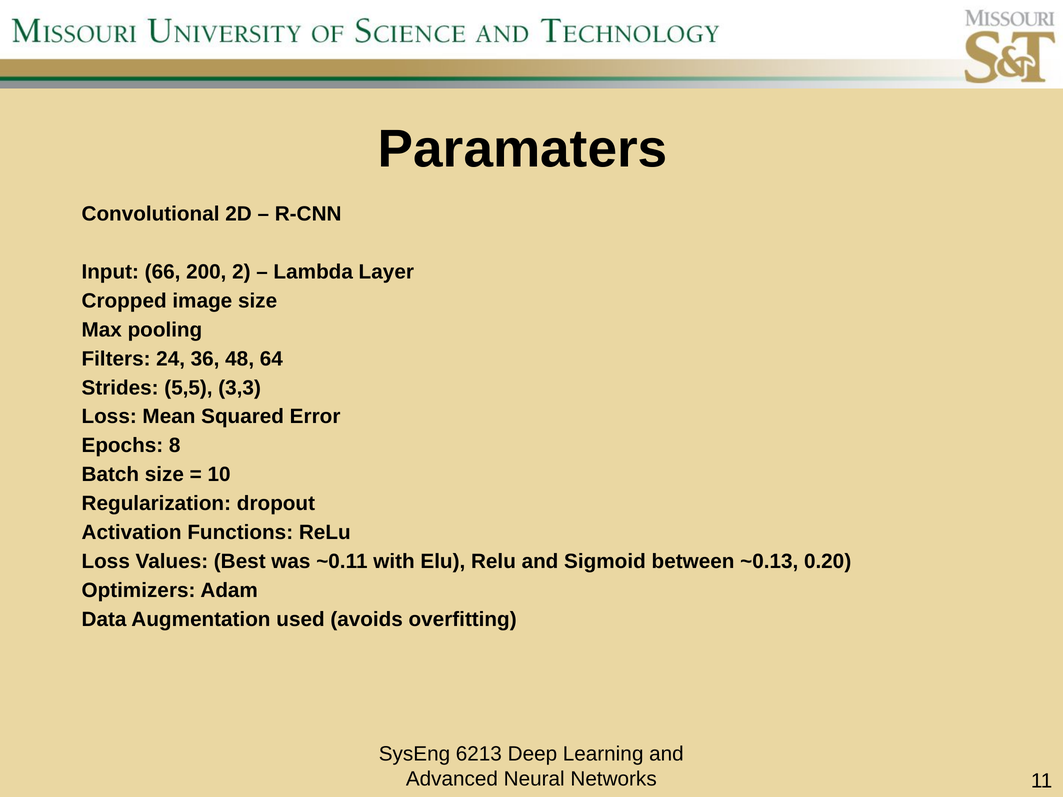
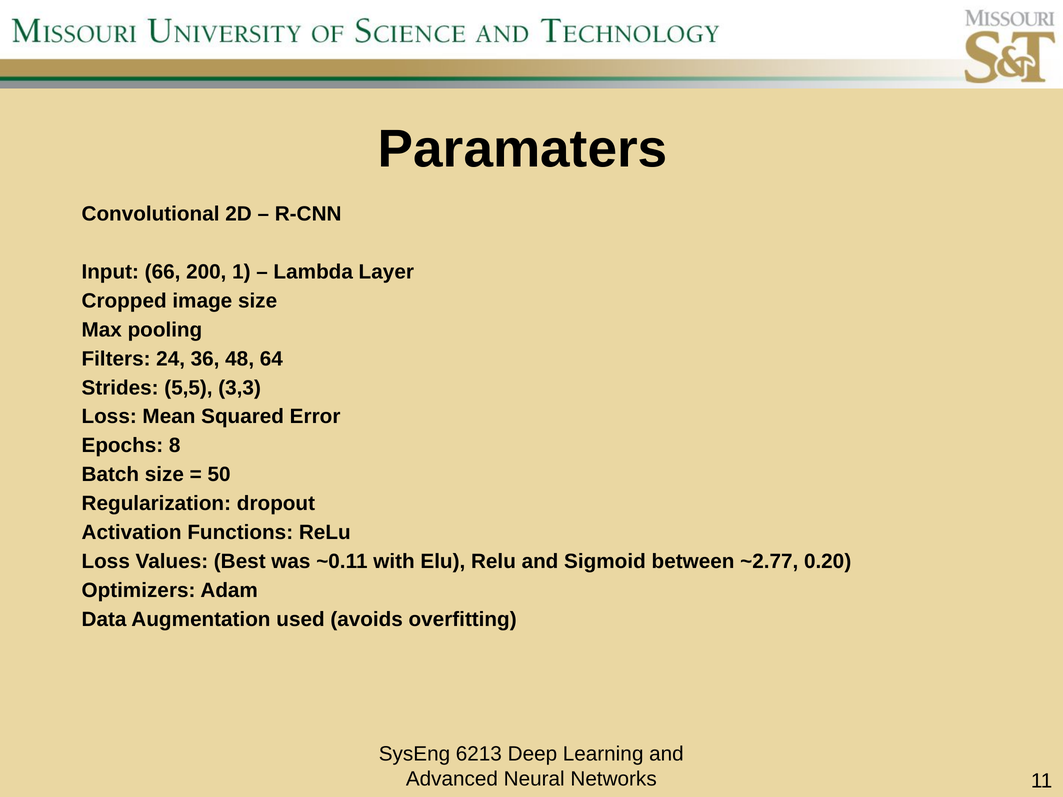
2: 2 -> 1 (241, 272)
10: 10 -> 50 (219, 475)
~0.13: ~0.13 -> ~2.77 (769, 562)
